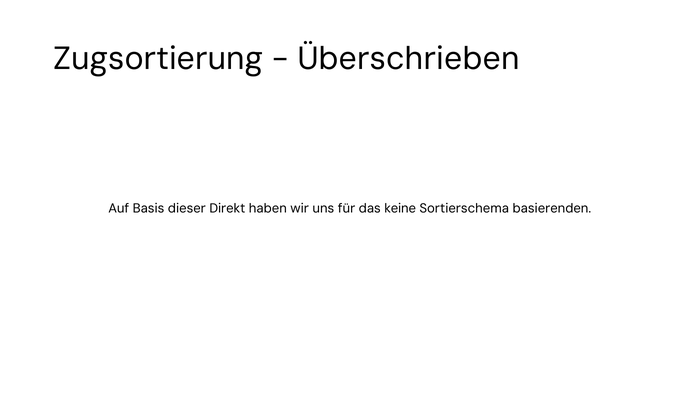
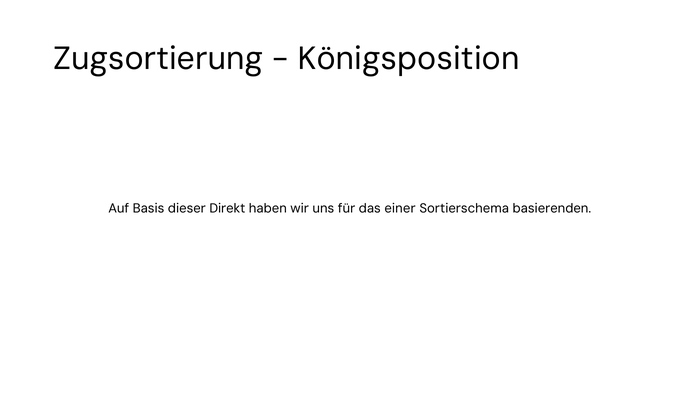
Überschrieben: Überschrieben -> Königsposition (409, 59)
keine: keine -> einer (400, 208)
